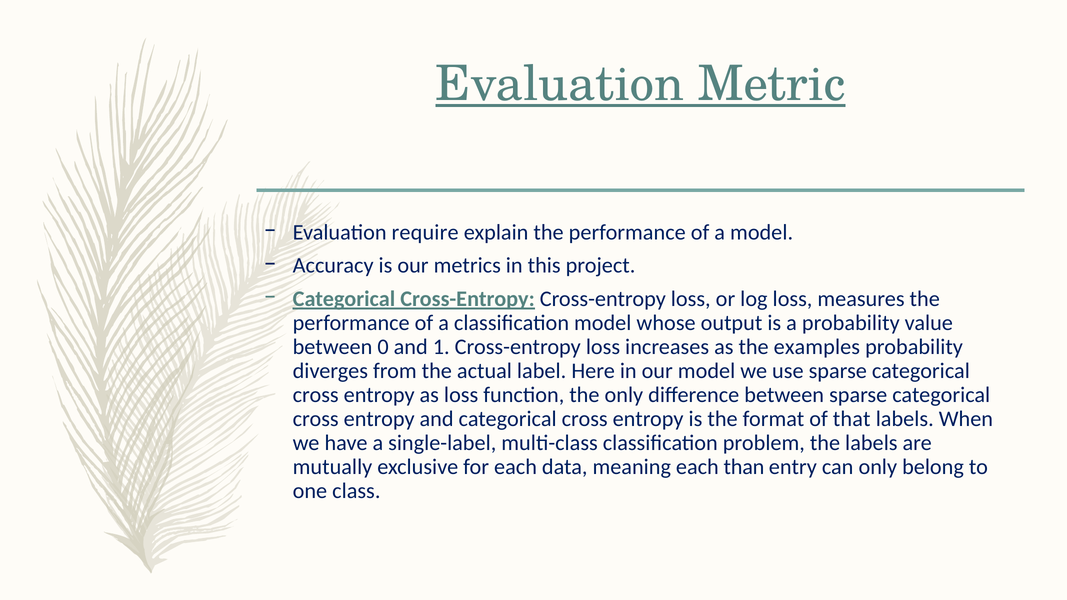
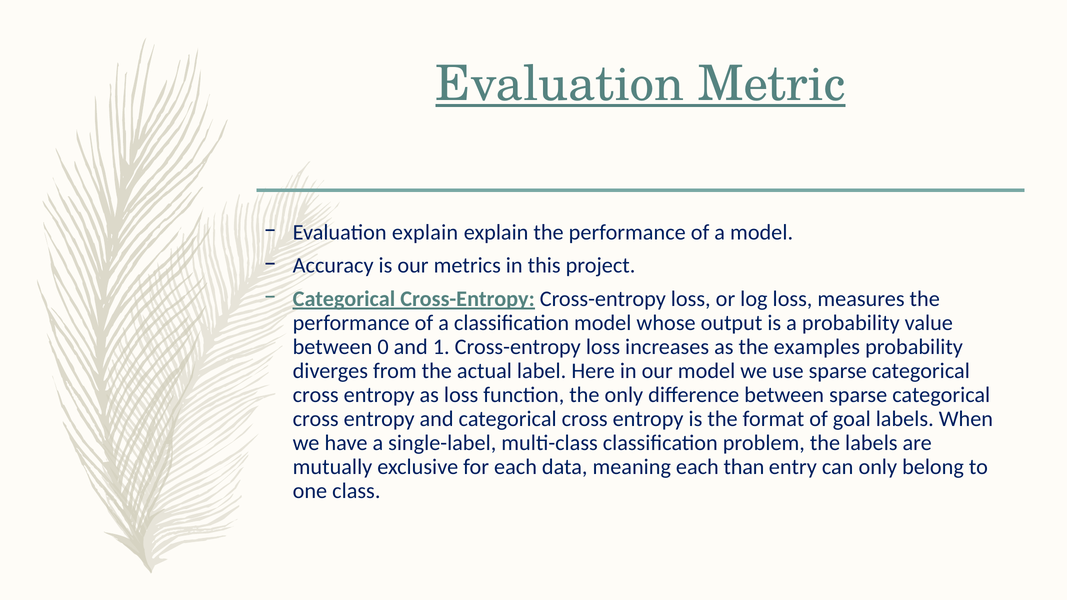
Evaluation require: require -> explain (425, 232)
that: that -> goal (852, 419)
